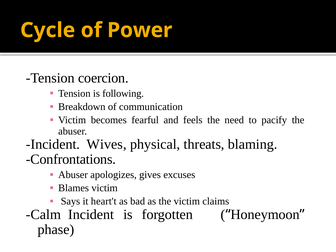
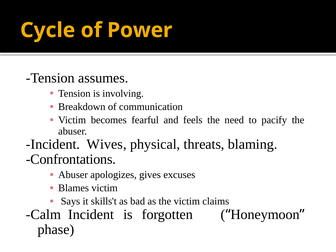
coercion: coercion -> assumes (103, 78)
following: following -> involving (123, 93)
heart't: heart't -> skills't (104, 201)
